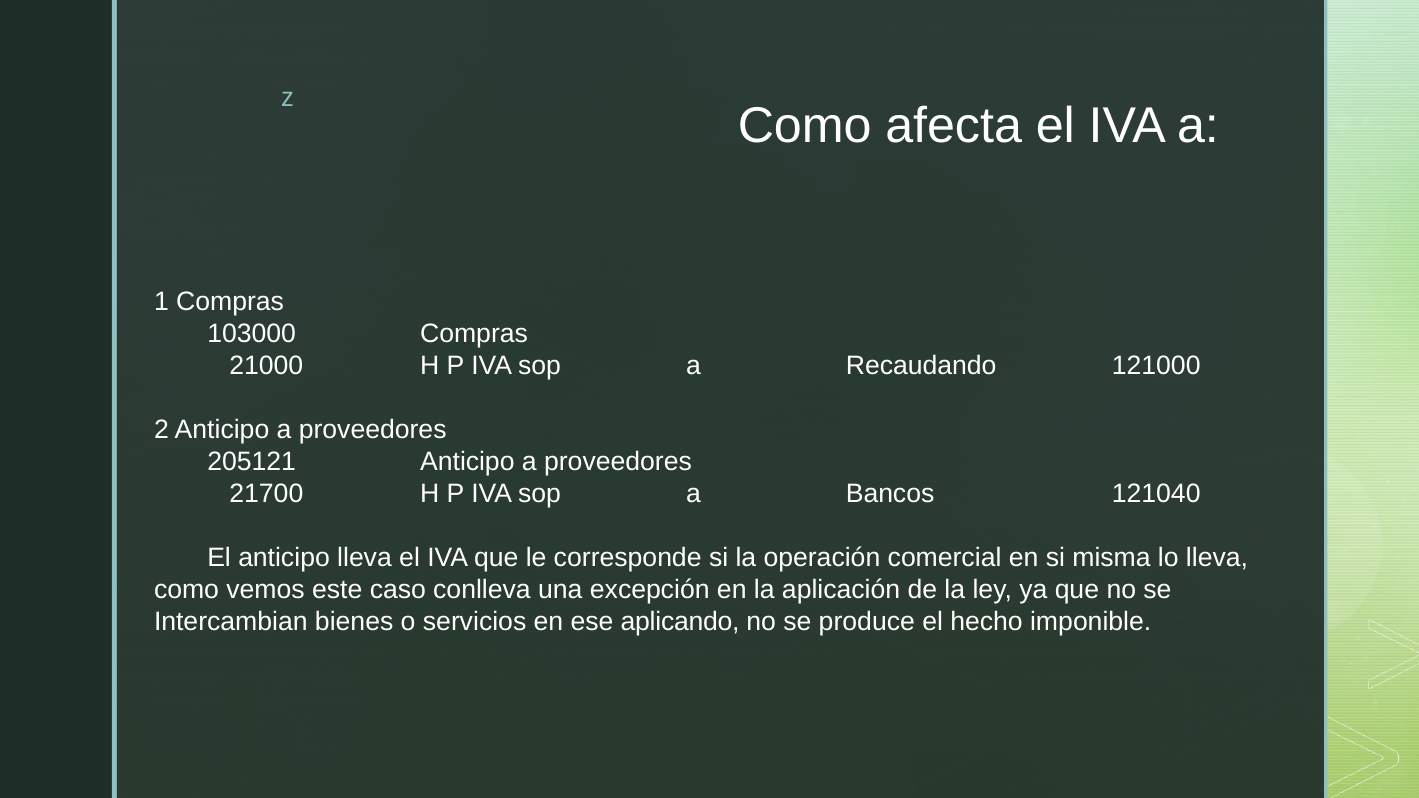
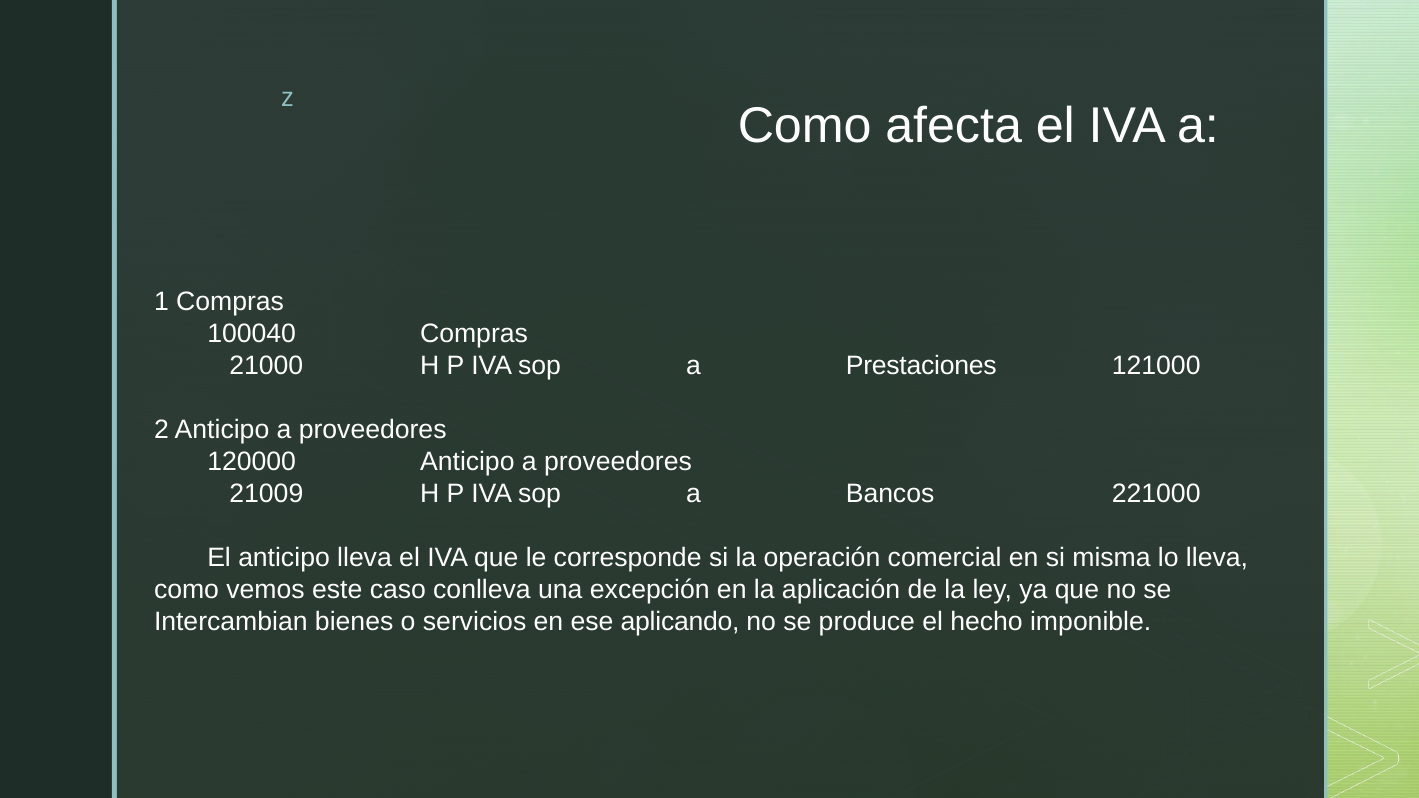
103000: 103000 -> 100040 (252, 334)
Recaudando: Recaudando -> Prestaciones (921, 366)
205121: 205121 -> 120000 (252, 462)
21700: 21700 -> 21009 (266, 494)
121040: 121040 -> 221000 (1156, 494)
